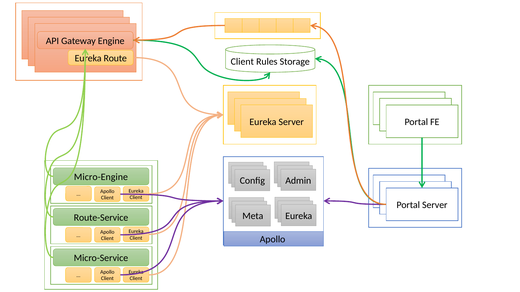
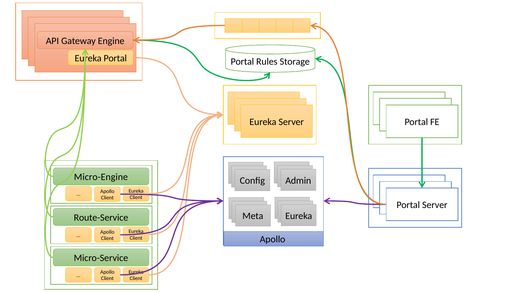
Eureka Route: Route -> Portal (115, 58)
Client: Client -> Portal (242, 62)
